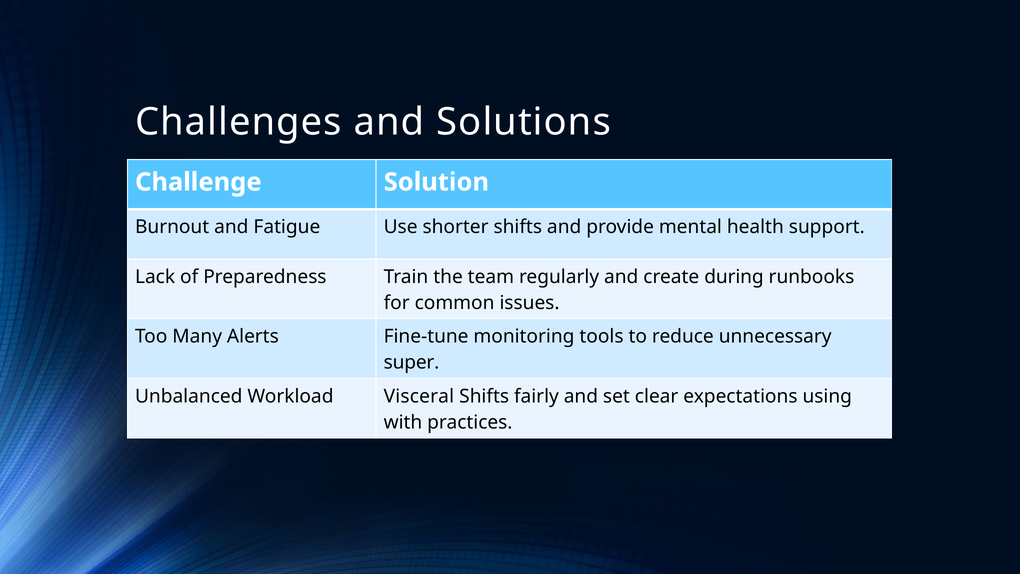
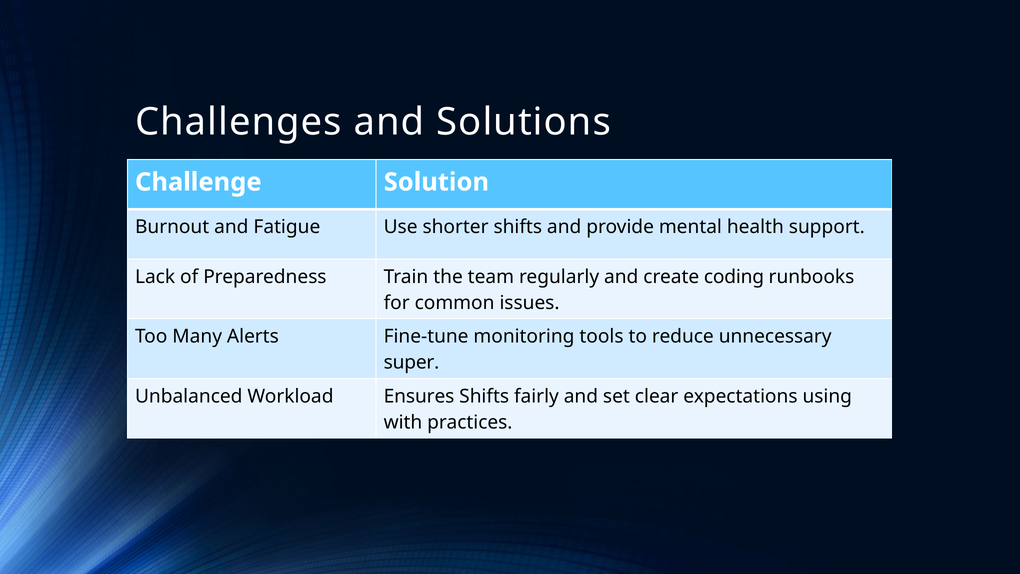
during: during -> coding (734, 277)
Visceral: Visceral -> Ensures (419, 396)
